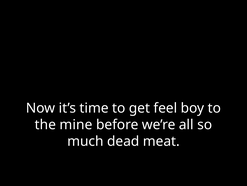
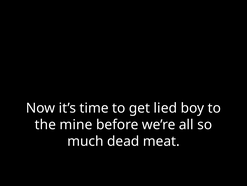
feel: feel -> lied (165, 108)
